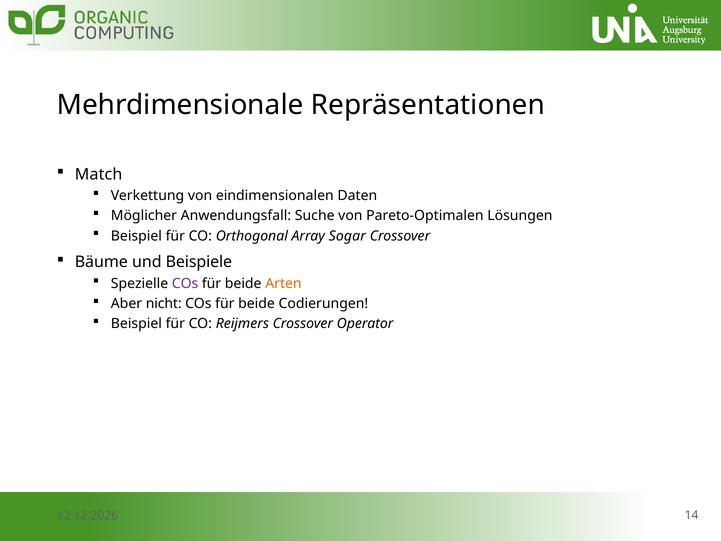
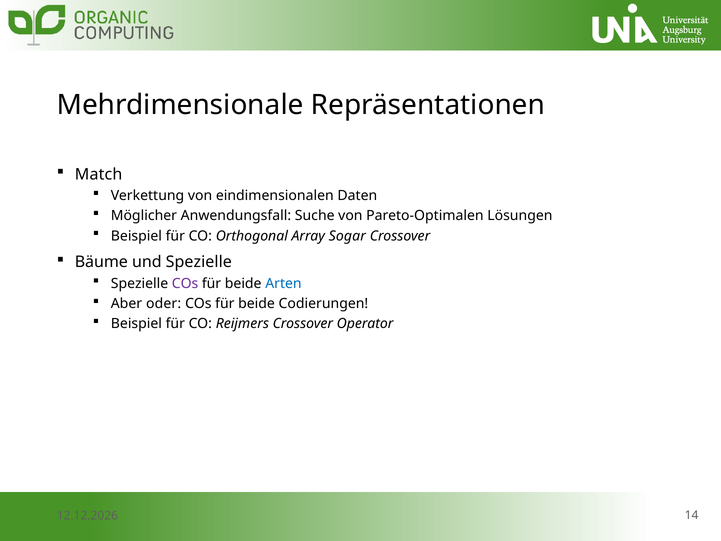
und Beispiele: Beispiele -> Spezielle (199, 262)
Arten colour: orange -> blue (283, 283)
nicht: nicht -> oder (164, 303)
